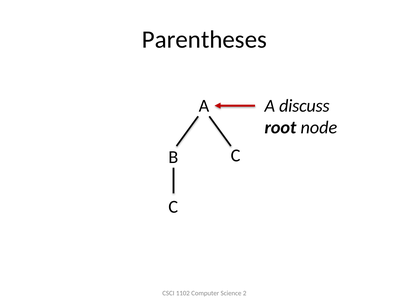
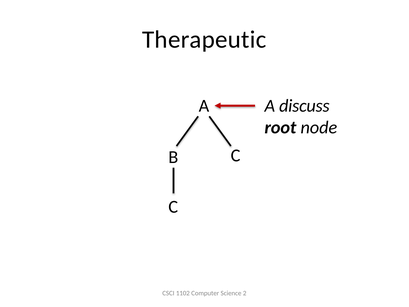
Parentheses: Parentheses -> Therapeutic (204, 40)
